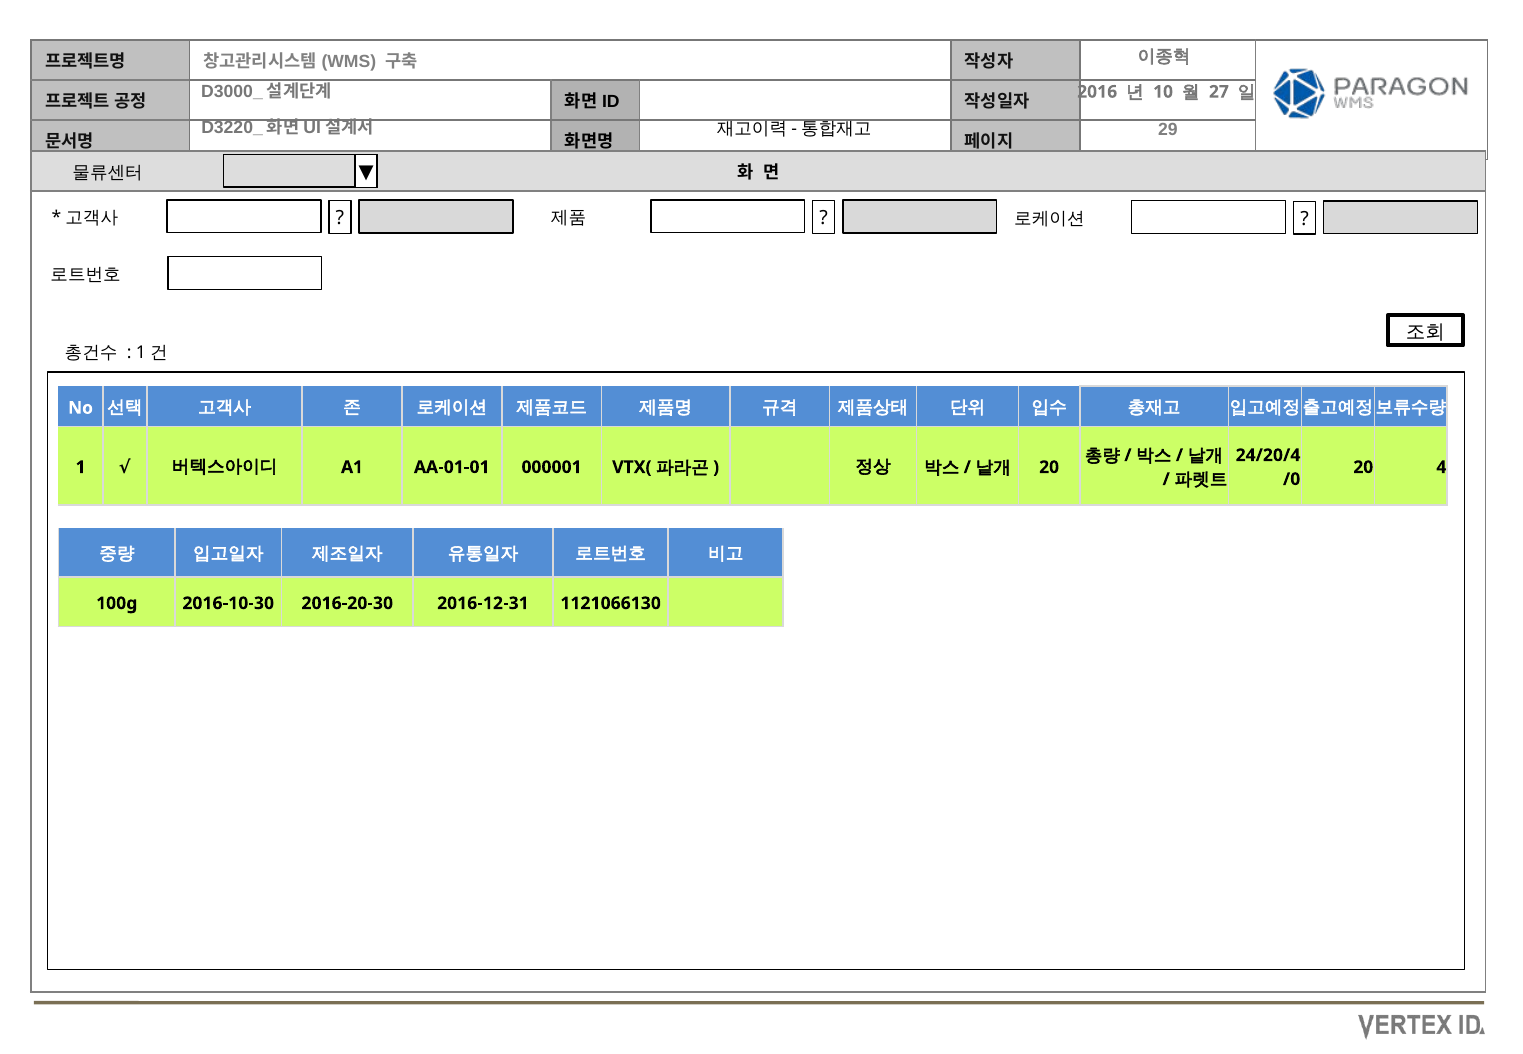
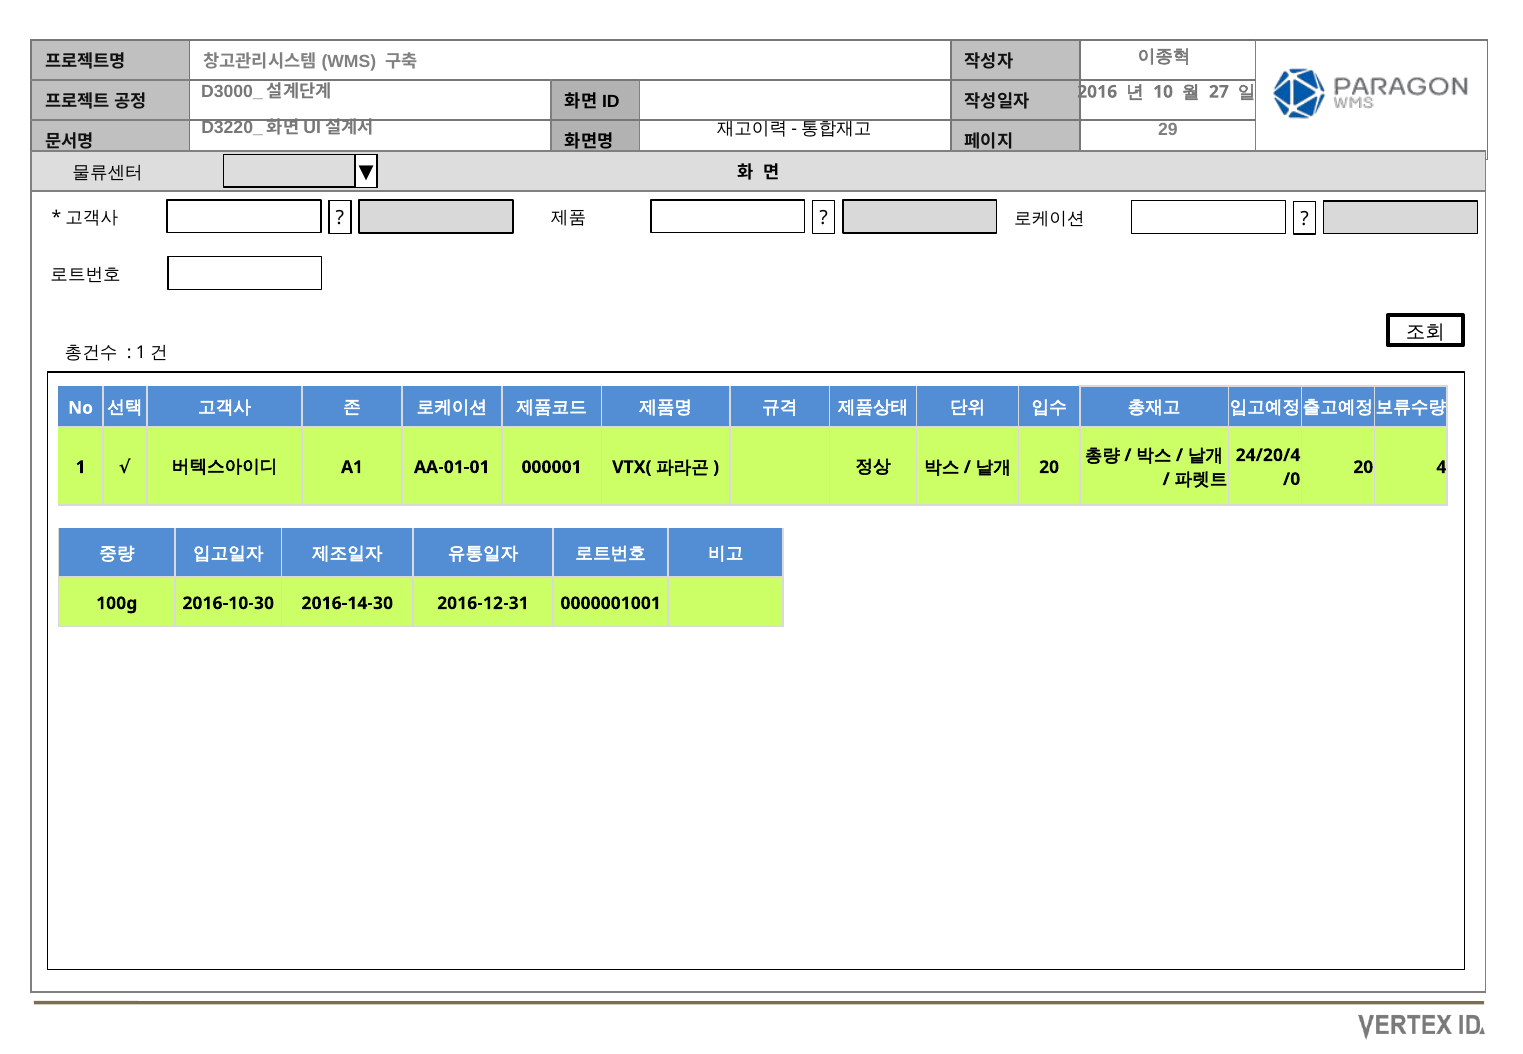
2016-20-30: 2016-20-30 -> 2016-14-30 (347, 604)
1121066130: 1121066130 -> 0000001001 (611, 604)
